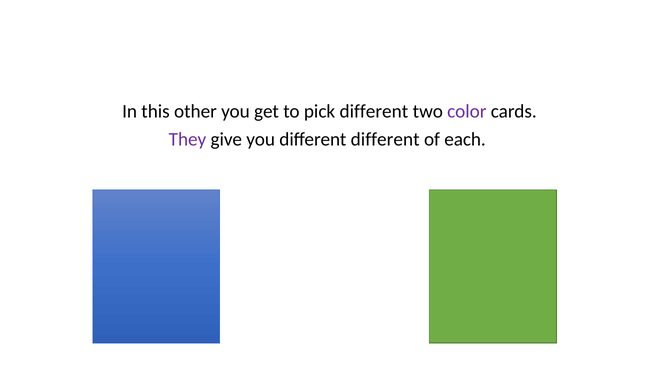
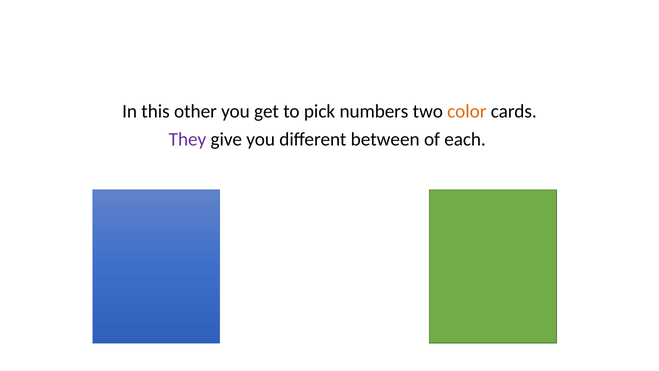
pick different: different -> numbers (374, 111)
color colour: purple -> orange (467, 111)
different different: different -> between (385, 139)
